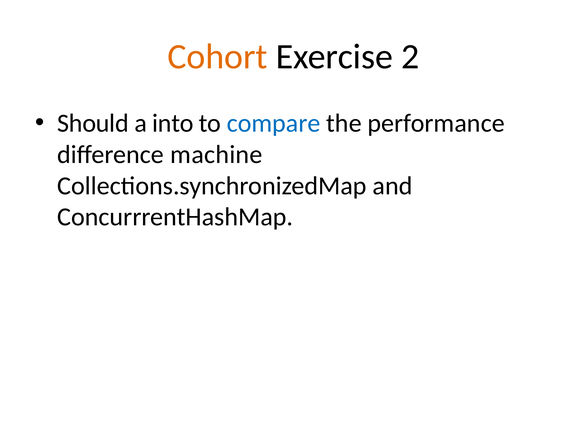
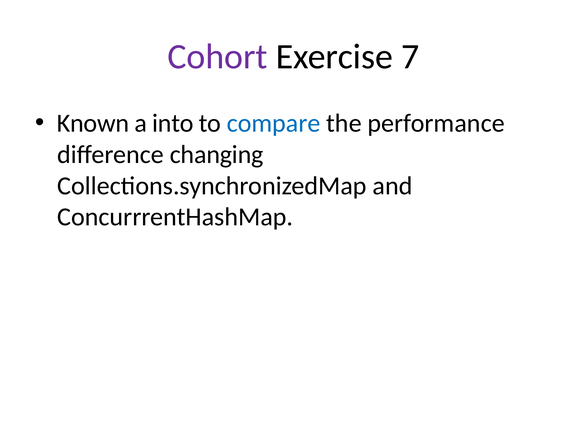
Cohort colour: orange -> purple (218, 57)
2: 2 -> 7 (410, 57)
Should: Should -> Known (93, 123)
machine: machine -> changing (217, 155)
